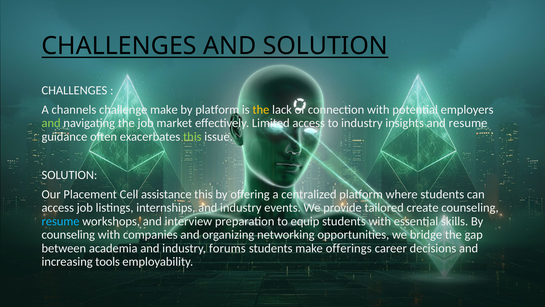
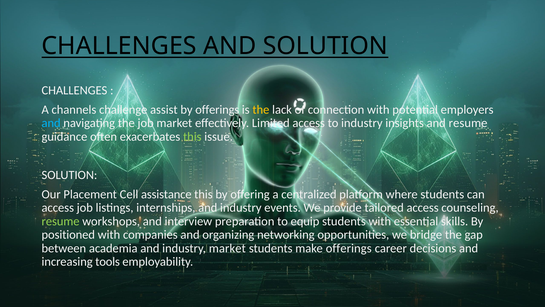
challenge make: make -> assist (164, 109)
by platform: platform -> offerings (217, 109)
and colour: light green -> light blue (51, 123)
tailored create: create -> access (423, 207)
resume colour: light blue -> light green (61, 221)
counseling: counseling -> positioned (68, 234)
industry forums: forums -> market (227, 248)
